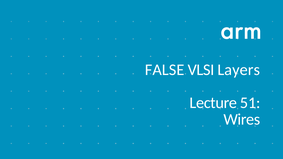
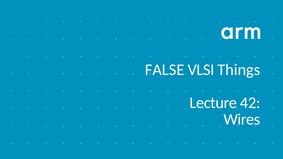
Layers: Layers -> Things (239, 70)
51: 51 -> 42 (250, 103)
